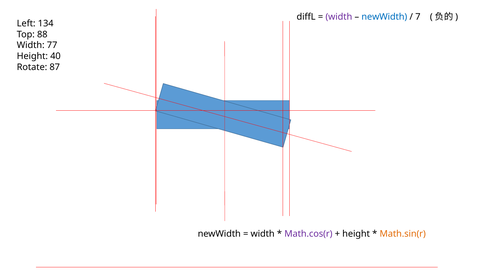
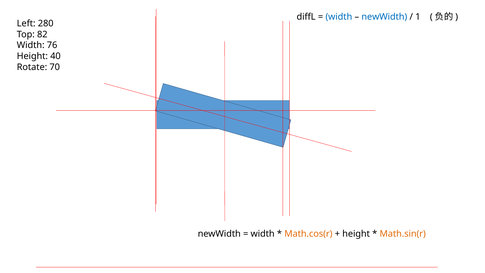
width colour: purple -> blue (339, 17)
7: 7 -> 1 (418, 17)
134: 134 -> 280 (46, 23)
88: 88 -> 82 (42, 34)
77: 77 -> 76 (52, 45)
87: 87 -> 70 (55, 67)
Math.cos(r colour: purple -> orange (308, 234)
